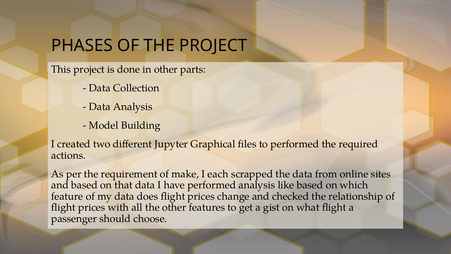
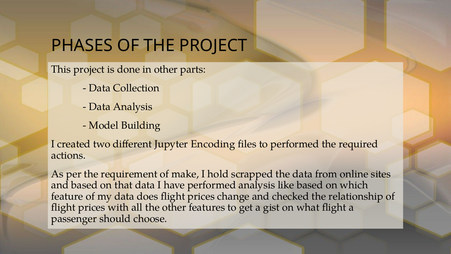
Graphical: Graphical -> Encoding (213, 144)
each: each -> hold (218, 174)
